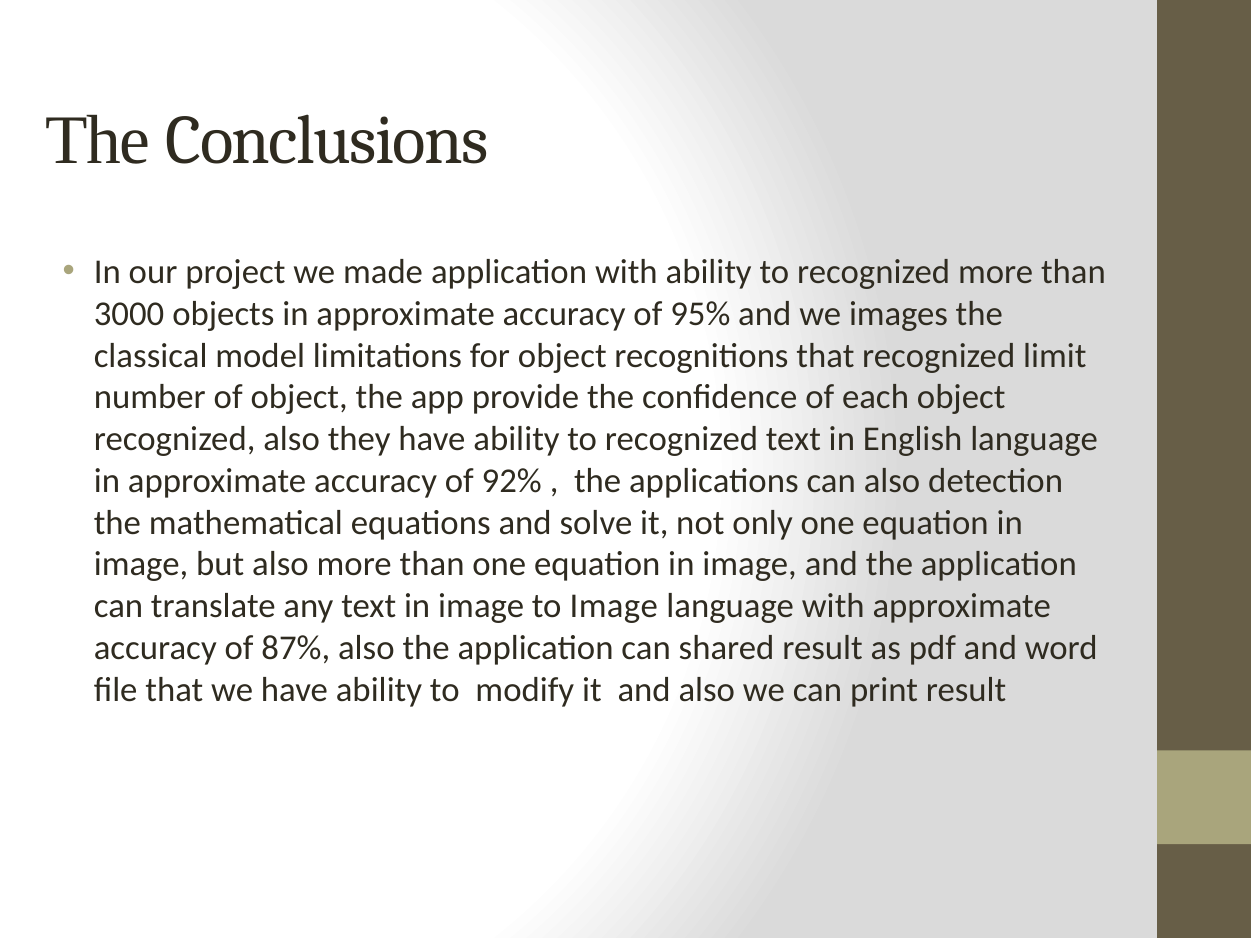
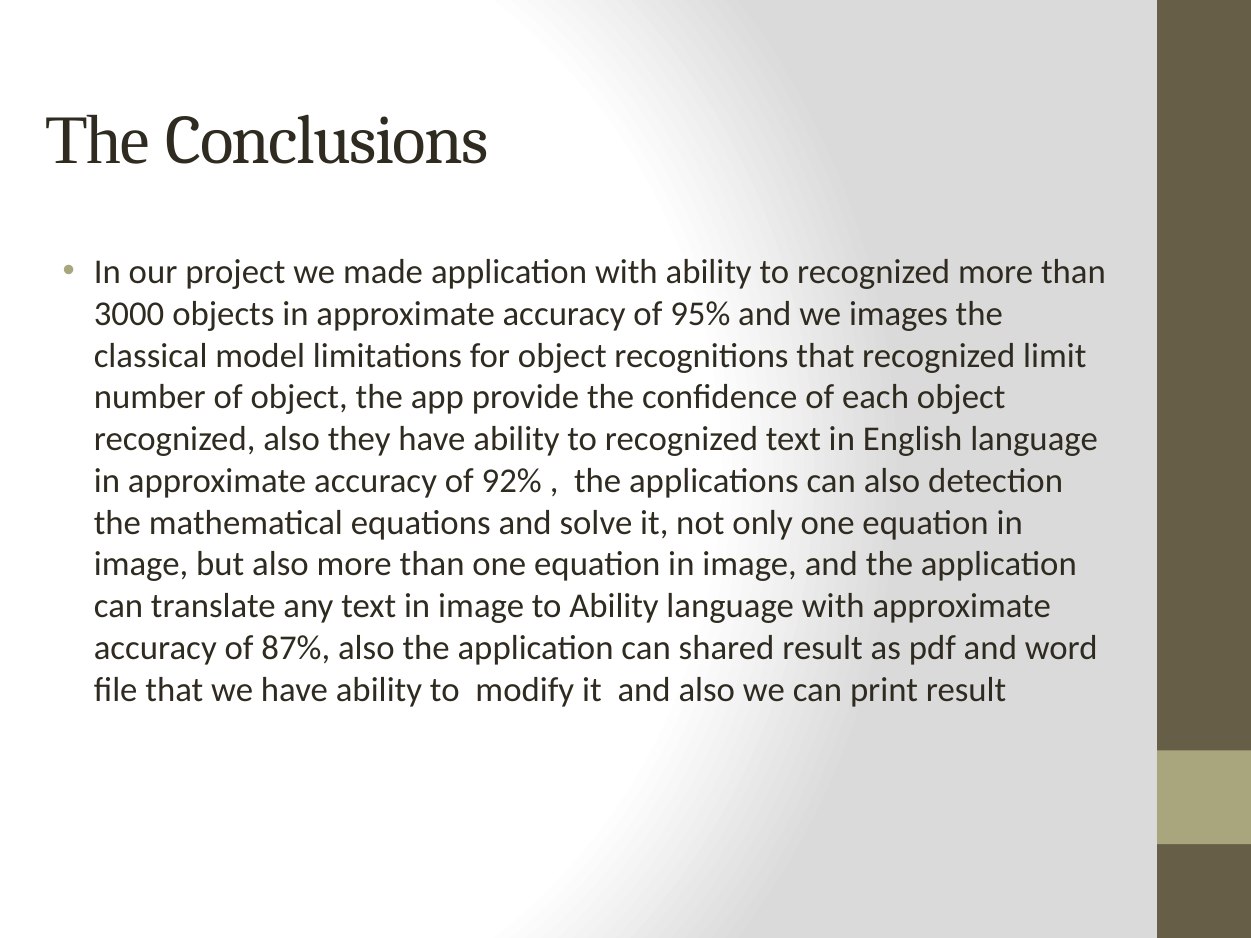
to Image: Image -> Ability (614, 606)
